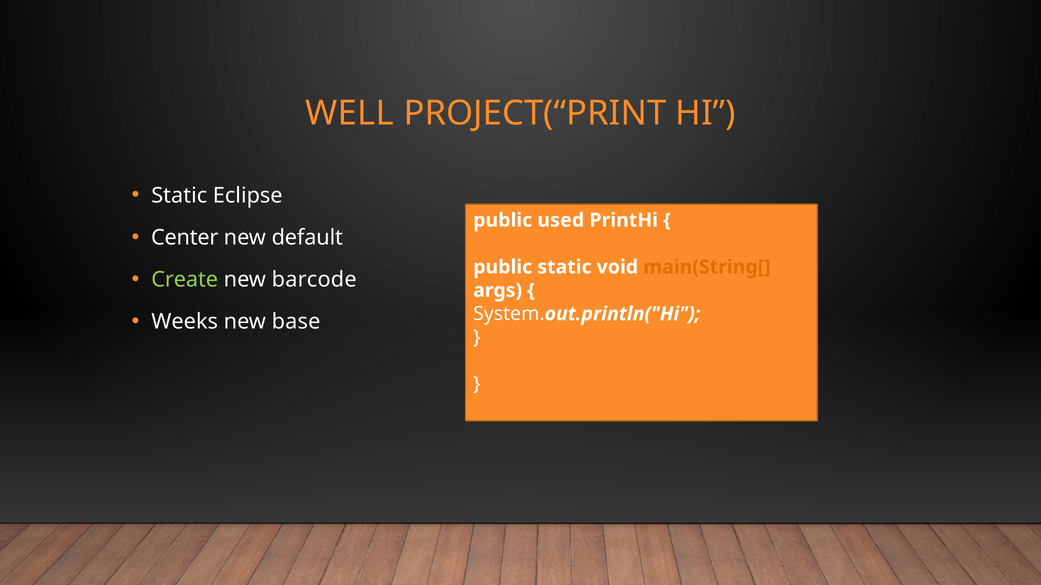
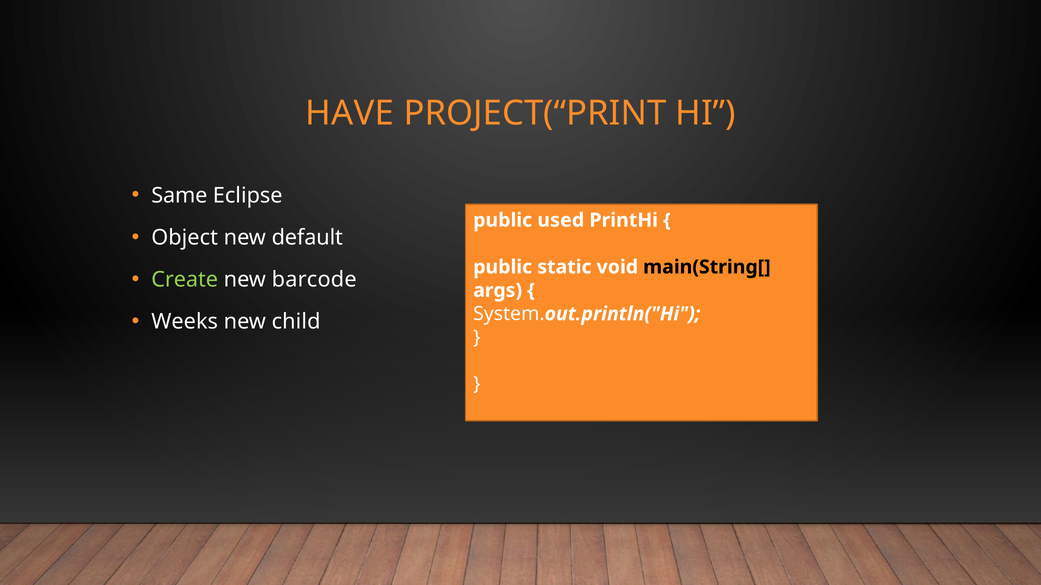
WELL: WELL -> HAVE (350, 113)
Static: Static -> Same (179, 196)
Center: Center -> Object (185, 238)
main(String[ colour: orange -> black (707, 267)
base: base -> child (296, 322)
